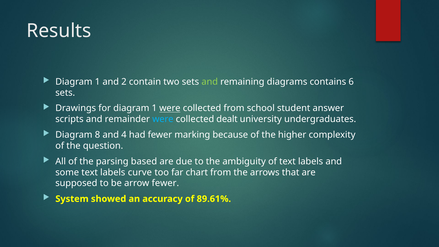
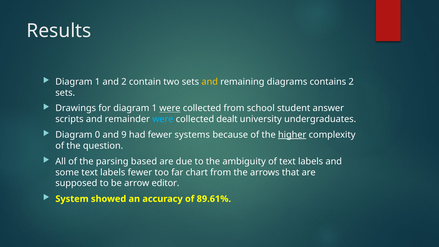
and colour: light green -> yellow (210, 82)
contains 6: 6 -> 2 (351, 82)
8: 8 -> 0 (98, 135)
4: 4 -> 9 (124, 135)
marking: marking -> systems (192, 135)
higher underline: none -> present (292, 135)
labels curve: curve -> fewer (140, 172)
arrow fewer: fewer -> editor (165, 183)
